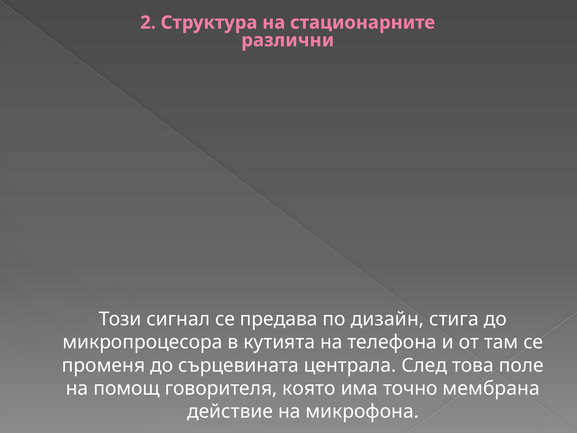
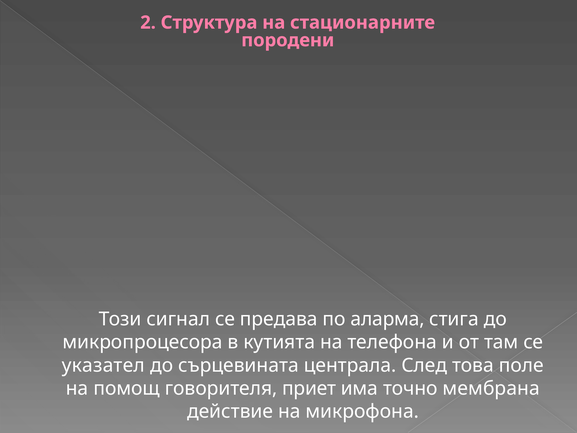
различни: различни -> породени (288, 40)
дизайн: дизайн -> аларма (388, 319)
променя: променя -> указател (103, 365)
която: която -> приет (309, 388)
